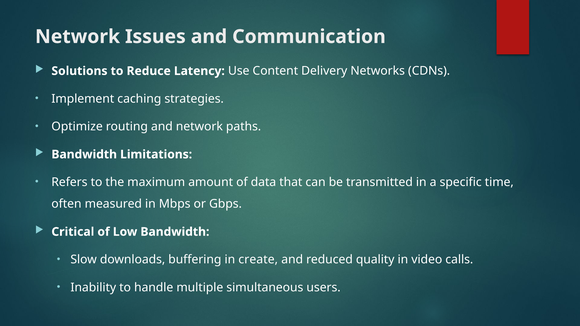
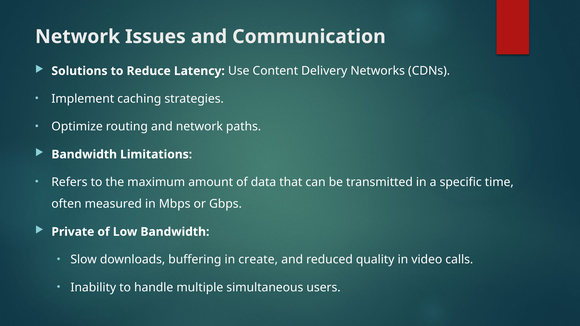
Critical: Critical -> Private (73, 232)
